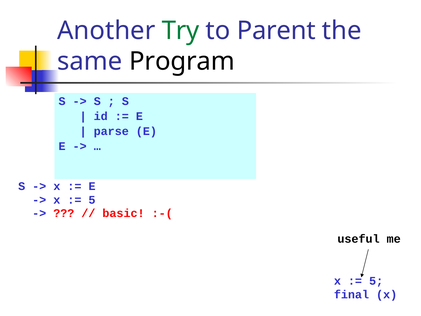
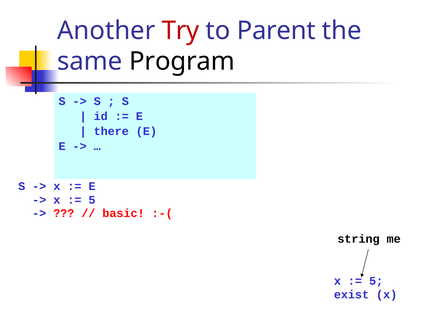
Try colour: green -> red (181, 31)
parse: parse -> there (111, 131)
useful: useful -> string (359, 239)
final: final -> exist (351, 294)
